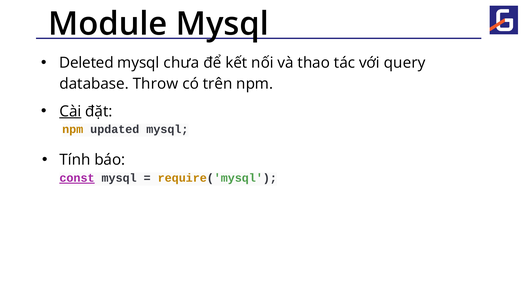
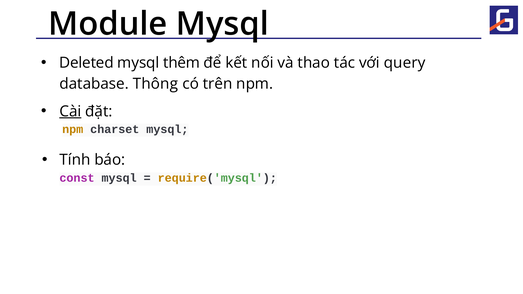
chưa: chưa -> thêm (182, 63)
Throw: Throw -> Thông (155, 84)
updated: updated -> charset (115, 129)
const underline: present -> none (77, 178)
